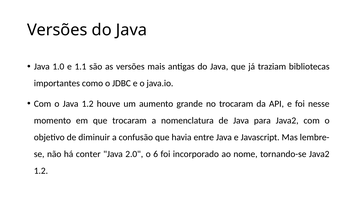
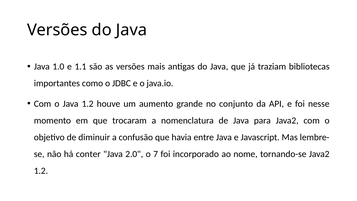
no trocaram: trocaram -> conjunto (236, 104)
6: 6 -> 7 (156, 154)
